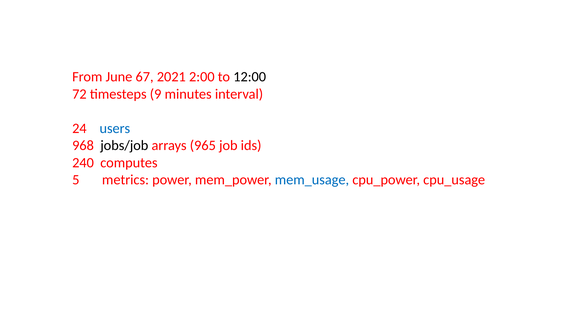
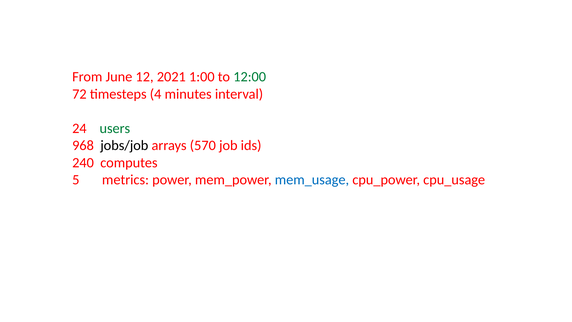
67: 67 -> 12 (145, 77)
2:00: 2:00 -> 1:00 (202, 77)
12:00 colour: black -> green (250, 77)
9: 9 -> 4 (156, 94)
users colour: blue -> green (115, 128)
965: 965 -> 570 (203, 145)
